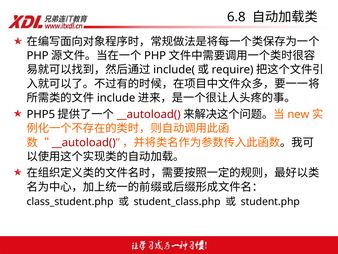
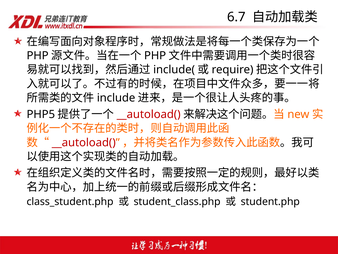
6.8: 6.8 -> 6.7 (236, 17)
